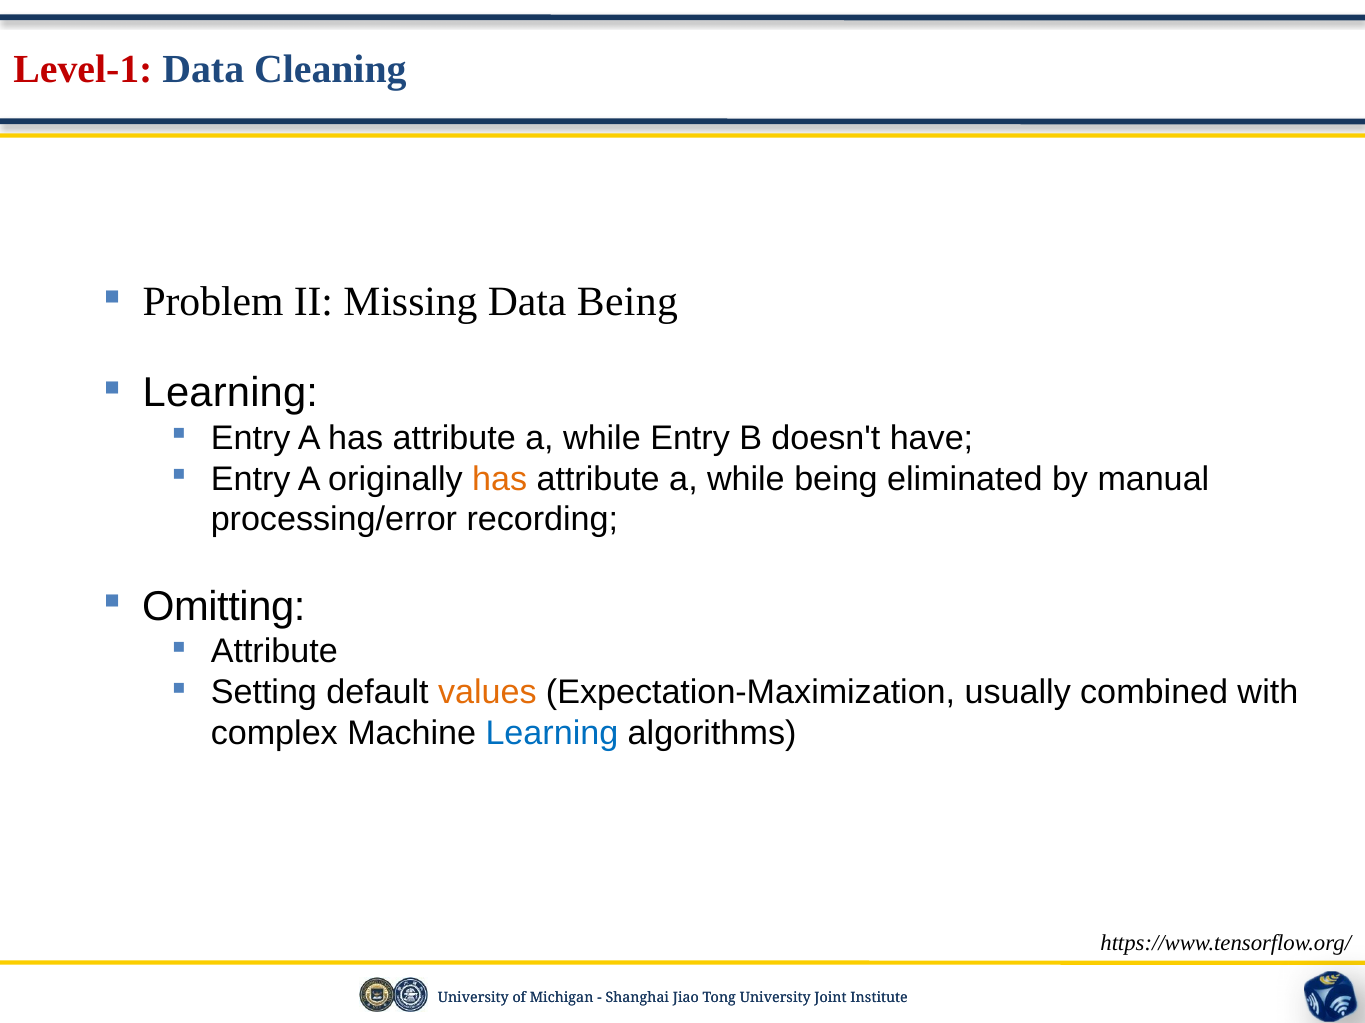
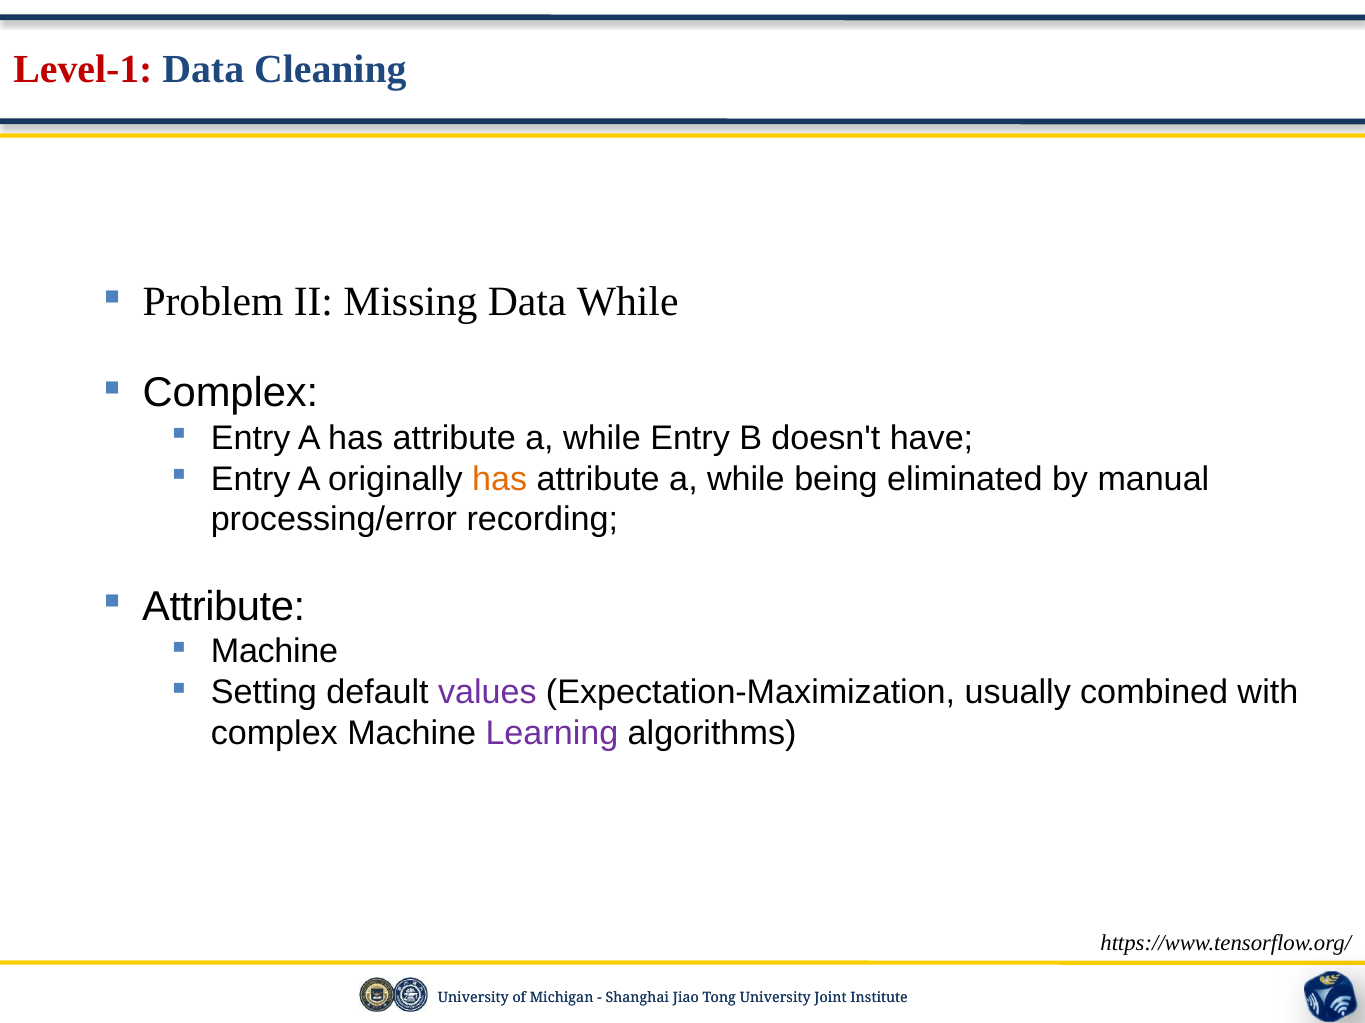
Data Being: Being -> While (628, 302)
Learning: Learning -> Complex (230, 393)
Omitting: Omitting -> Attribute (224, 607)
Attribute: Attribute -> Machine (274, 652)
values colour: orange -> purple (487, 693)
Learning colour: blue -> purple (552, 734)
